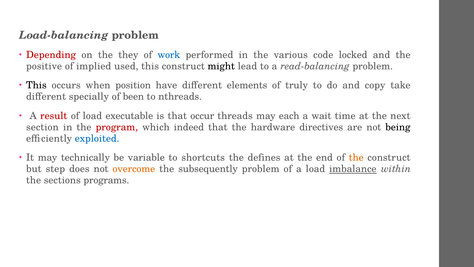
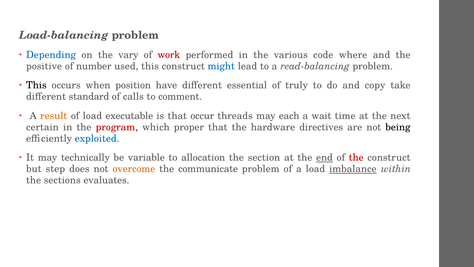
Depending colour: red -> blue (51, 55)
they: they -> vary (128, 55)
work colour: blue -> red (169, 55)
locked: locked -> where (353, 55)
implied: implied -> number (94, 66)
might colour: black -> blue (221, 66)
elements: elements -> essential (247, 85)
specially: specially -> standard (89, 97)
been: been -> calls (133, 97)
nthreads: nthreads -> comment (180, 97)
result colour: red -> orange (54, 116)
section: section -> certain (42, 127)
indeed: indeed -> proper (189, 127)
shortcuts: shortcuts -> allocation (203, 157)
defines: defines -> section (264, 157)
end underline: none -> present (324, 157)
the colour: orange -> red (356, 157)
subsequently: subsequently -> communicate (208, 169)
programs: programs -> evaluates (106, 180)
